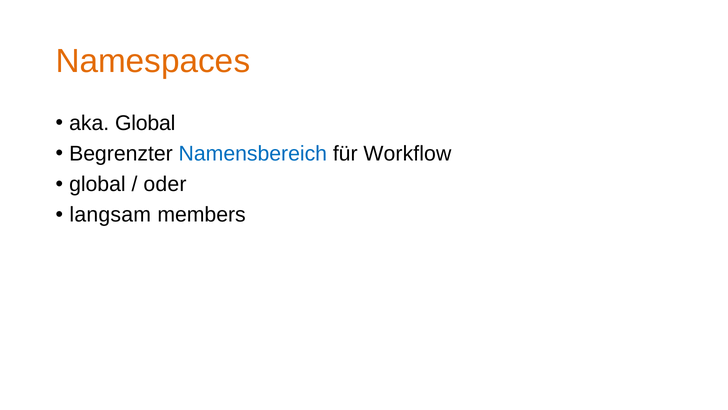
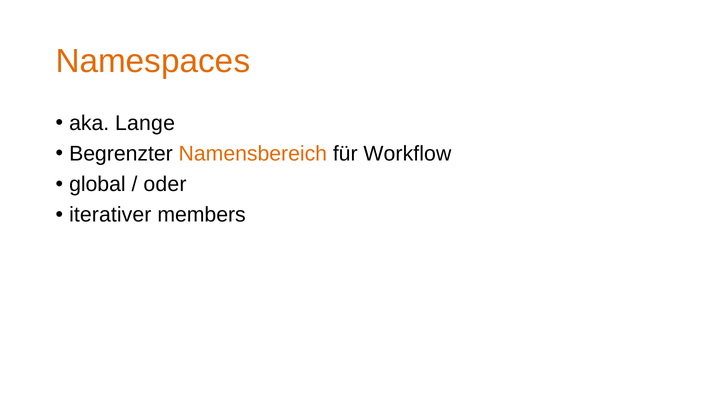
aka Global: Global -> Lange (145, 123)
Namensbereich colour: blue -> orange (253, 154)
langsam: langsam -> iterativer (110, 215)
